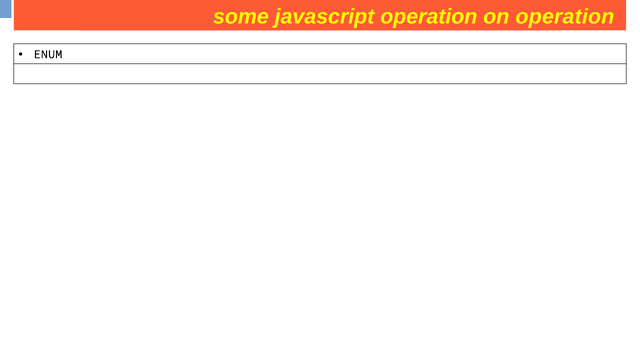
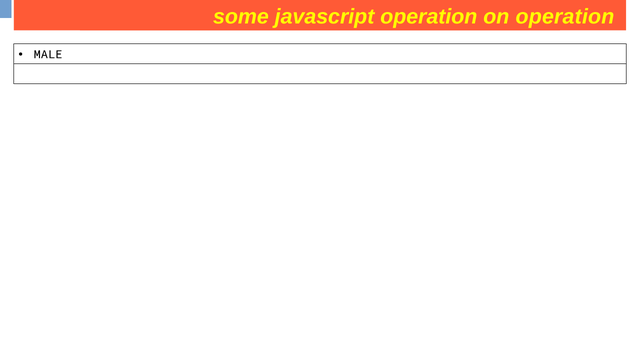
ENUM: ENUM -> MALE (48, 54)
